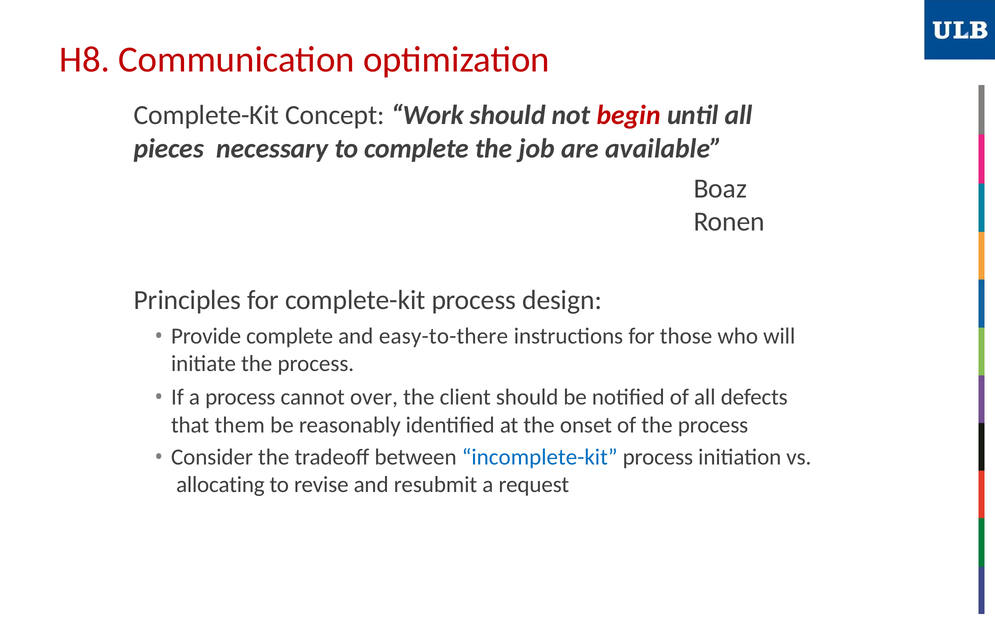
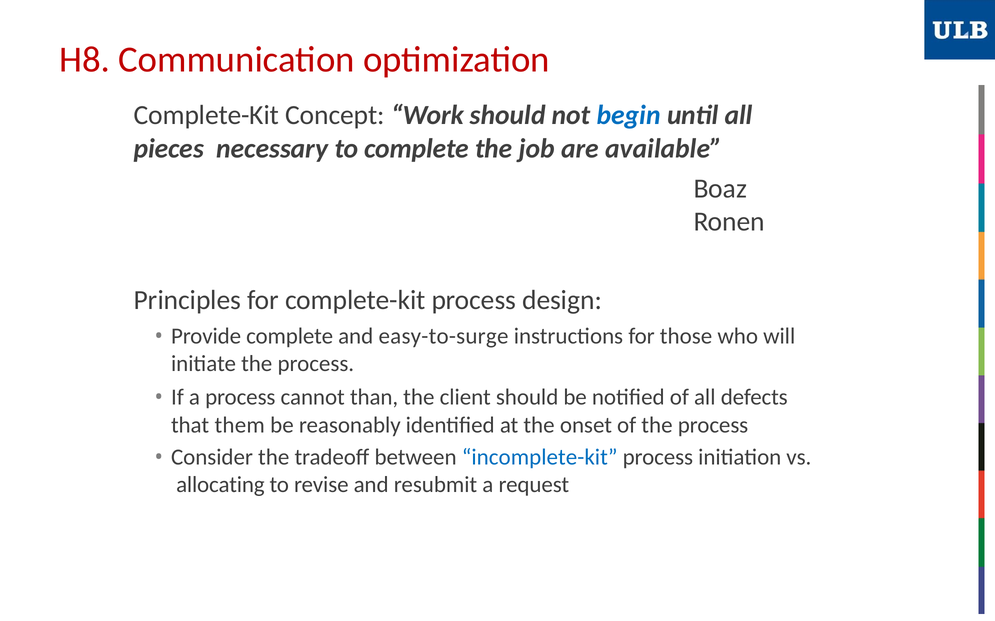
begin colour: red -> blue (629, 115)
easy-to-there: easy-to-there -> easy-to-surge (444, 336)
over: over -> than (374, 397)
